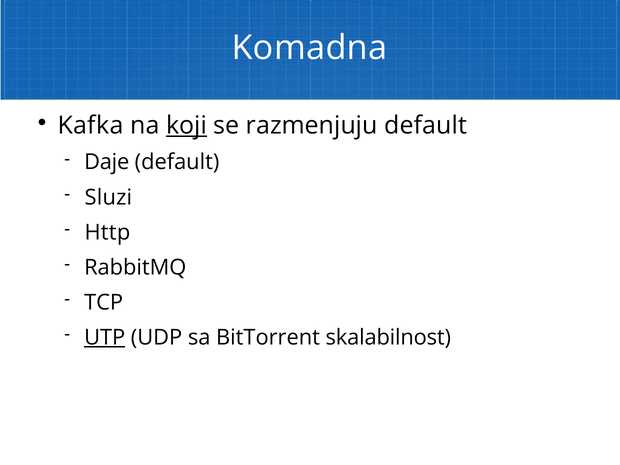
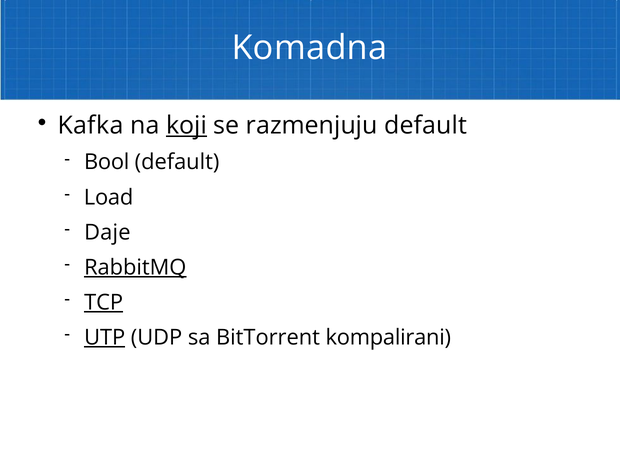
Daje: Daje -> Bool (107, 162)
Sluzi: Sluzi -> Load (109, 197)
Http: Http -> Daje (107, 232)
RabbitMQ underline: none -> present (135, 268)
TCP underline: none -> present (104, 303)
skalabilnost: skalabilnost -> kompalirani (388, 338)
